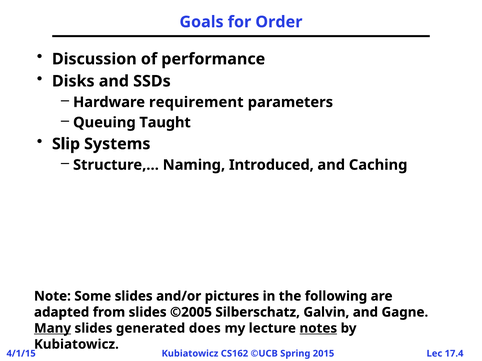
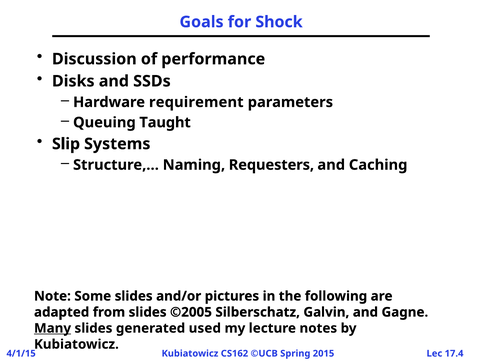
Order: Order -> Shock (279, 22)
Introduced: Introduced -> Requesters (271, 165)
does: does -> used (205, 329)
notes underline: present -> none (318, 329)
